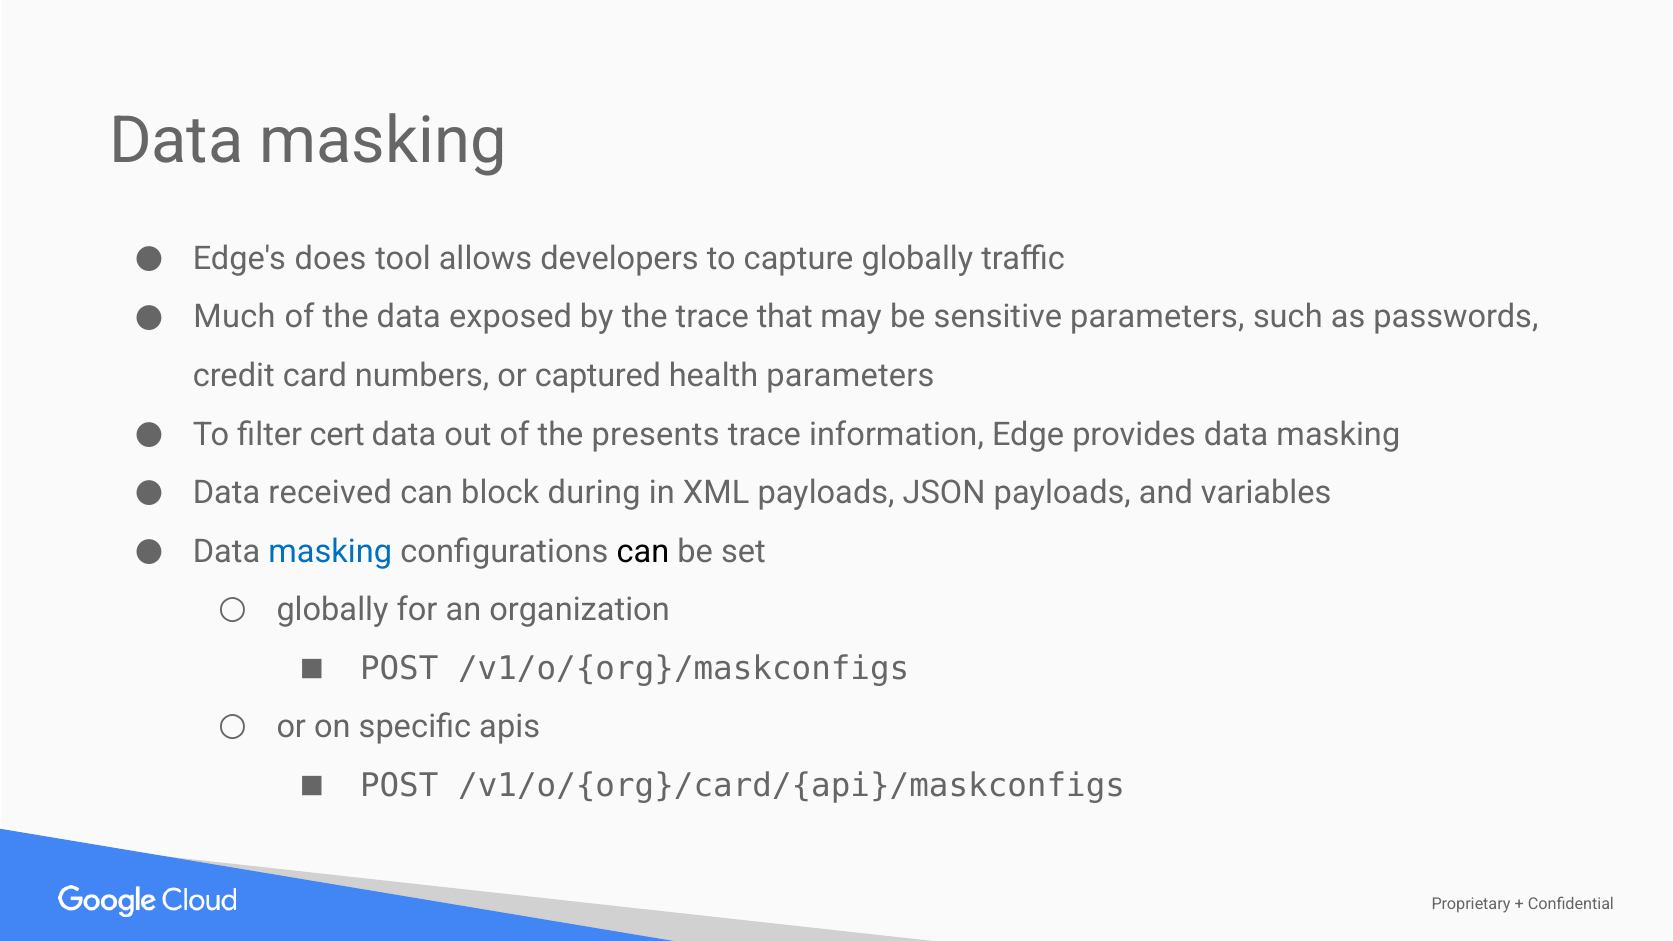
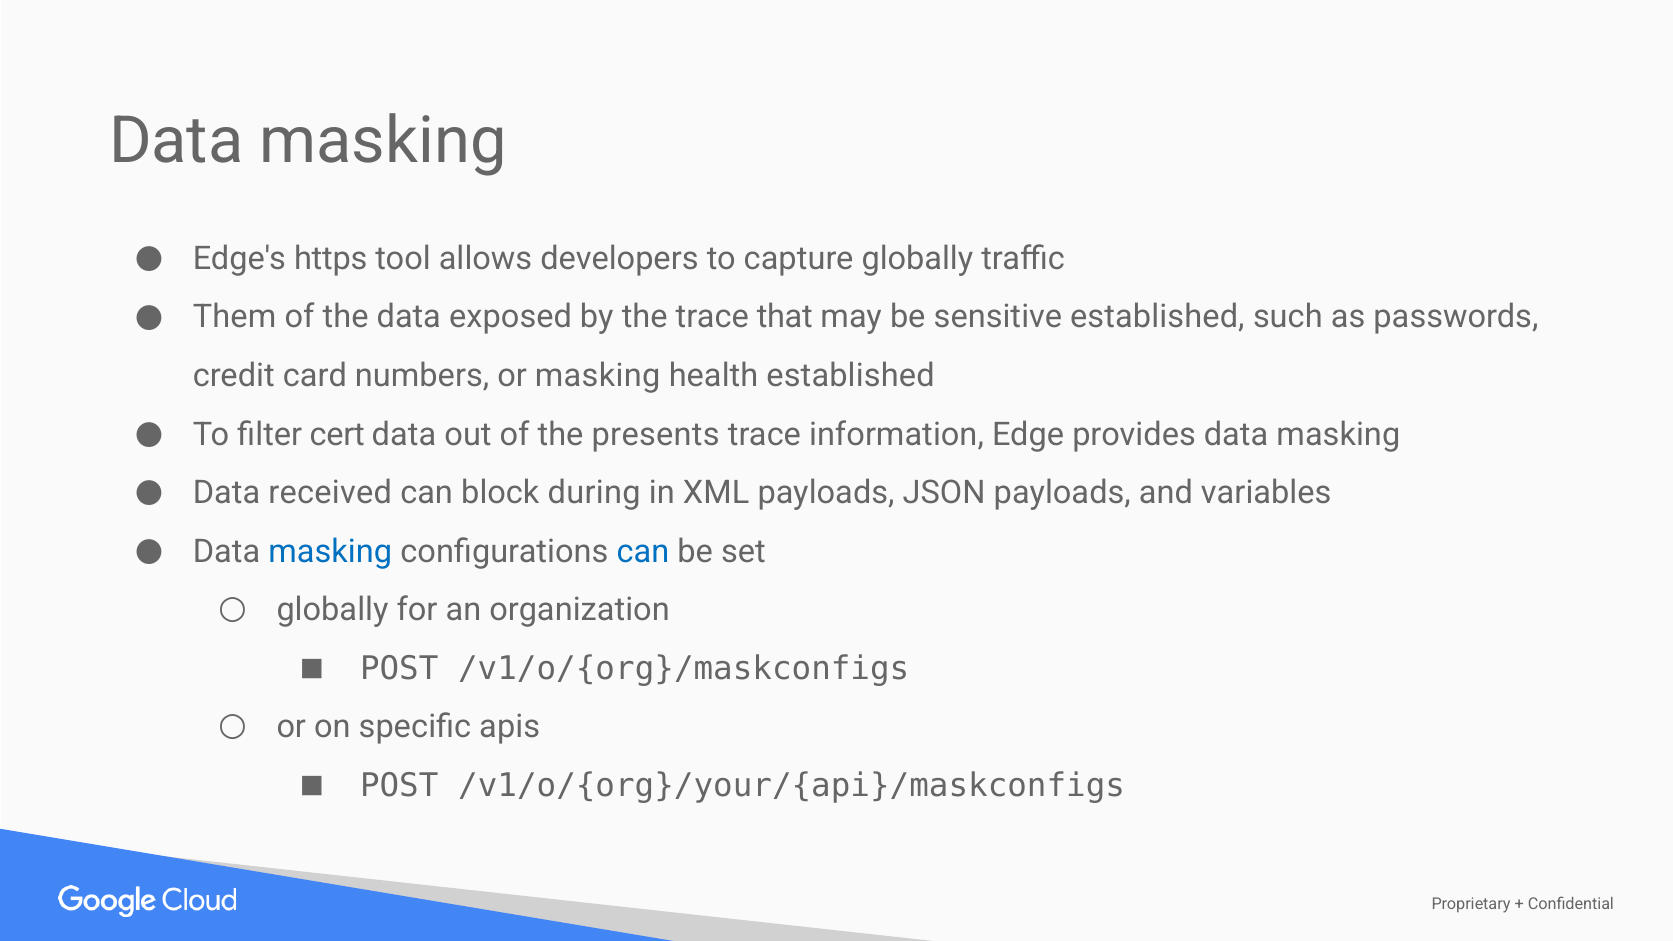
does: does -> https (331, 259)
Much: Much -> Them (235, 317)
sensitive parameters: parameters -> established (1157, 317)
or captured: captured -> masking (598, 376)
health parameters: parameters -> established (850, 376)
can colour: black -> blue (643, 551)
/v1/o/{org}/card/{api}/maskconfigs: /v1/o/{org}/card/{api}/maskconfigs -> /v1/o/{org}/your/{api}/maskconfigs (792, 786)
